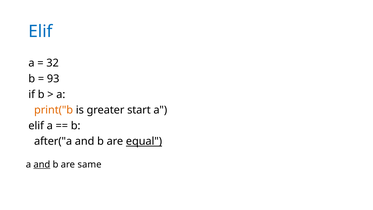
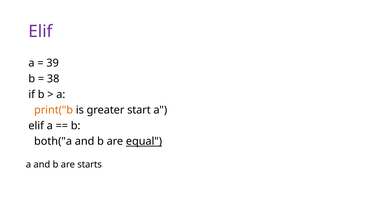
Elif colour: blue -> purple (41, 31)
32: 32 -> 39 (53, 63)
93: 93 -> 38 (53, 79)
after("a: after("a -> both("a (53, 141)
and underline: present -> none (42, 164)
same: same -> starts (90, 164)
